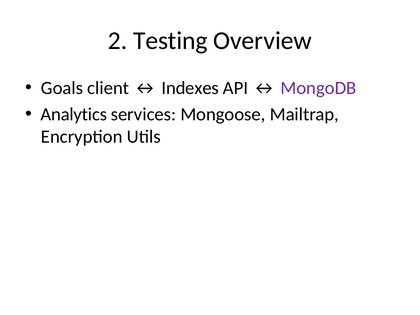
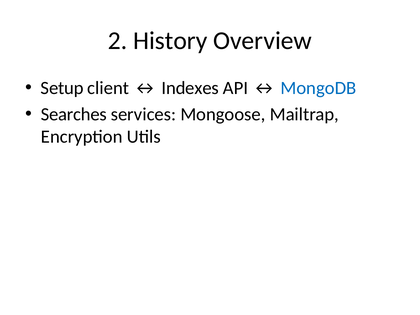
Testing: Testing -> History (170, 41)
Goals: Goals -> Setup (62, 88)
MongoDB colour: purple -> blue (318, 88)
Analytics: Analytics -> Searches (74, 114)
